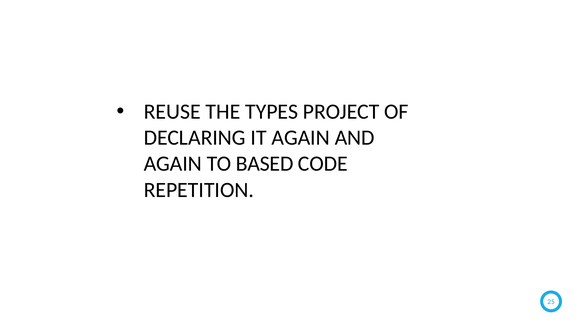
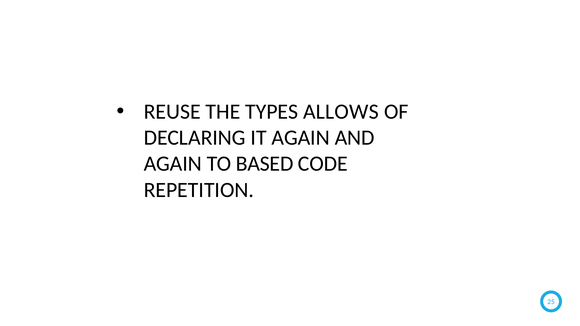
PROJECT: PROJECT -> ALLOWS (341, 112)
